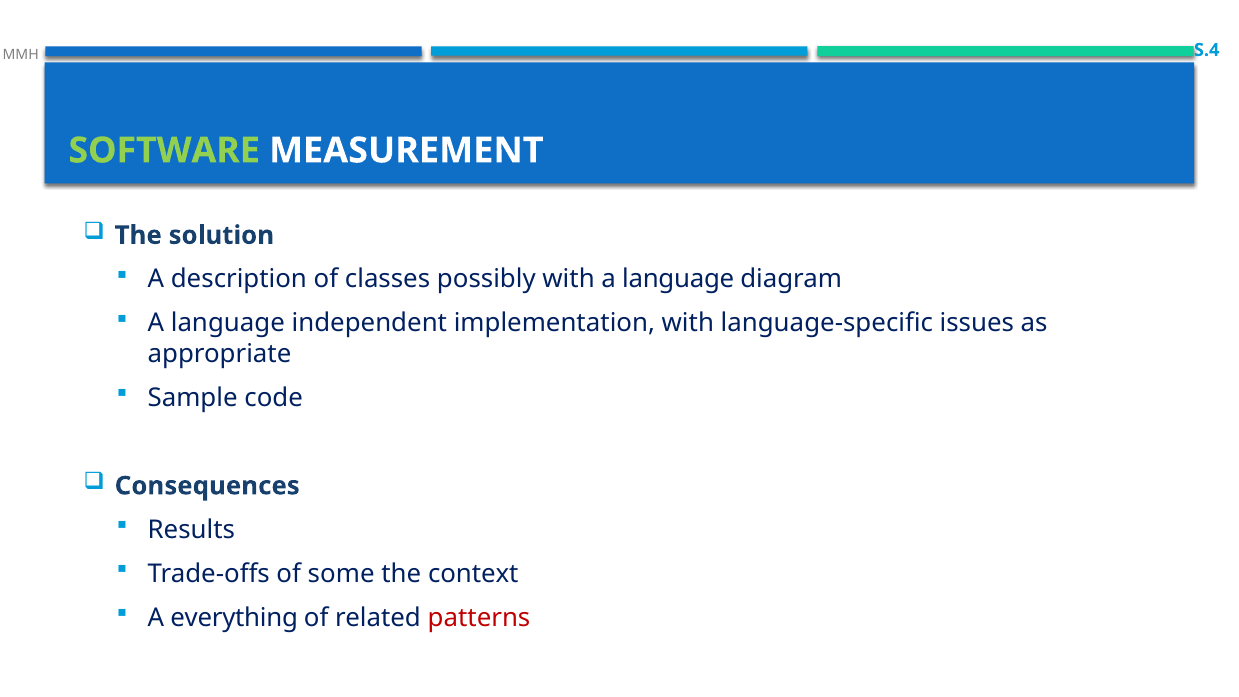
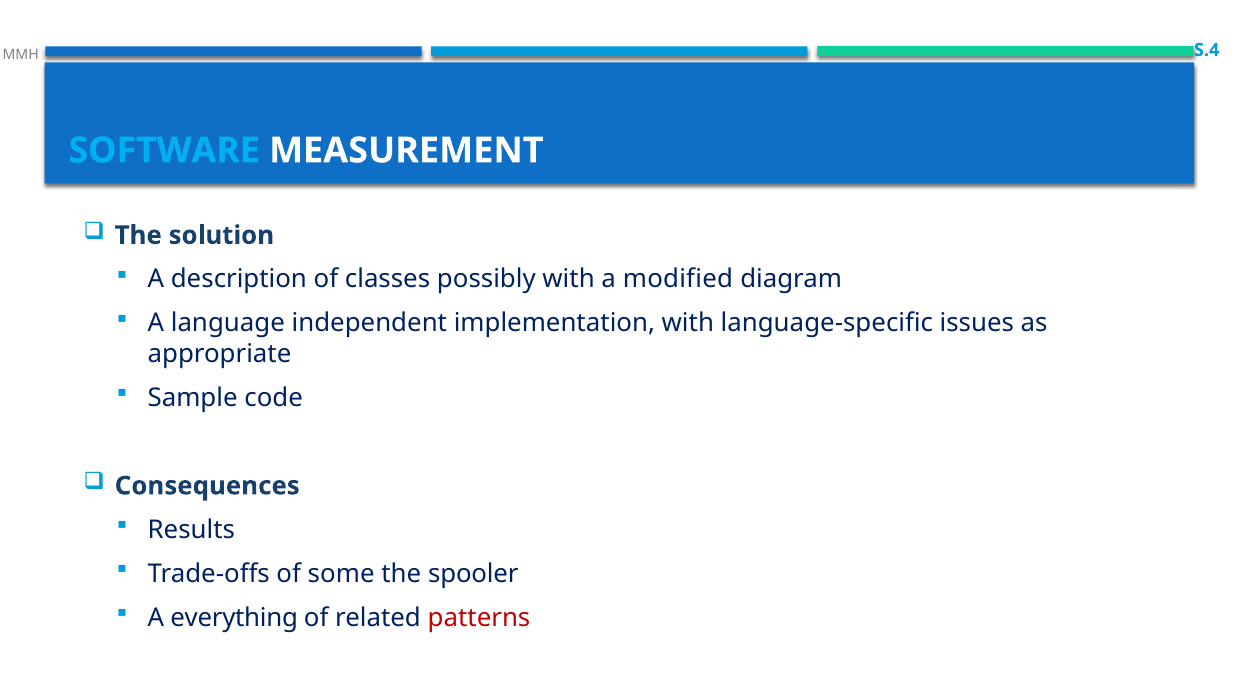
SOFTWARE colour: light green -> light blue (164, 151)
with a language: language -> modified (678, 279)
context: context -> spooler (473, 574)
